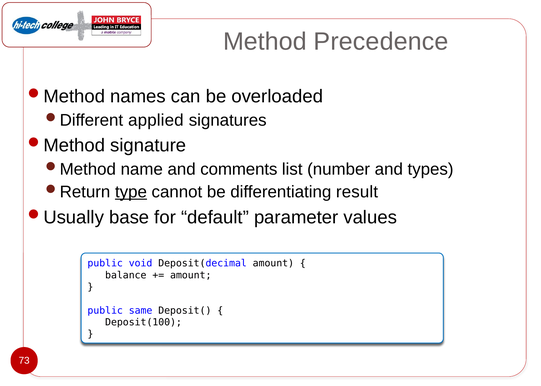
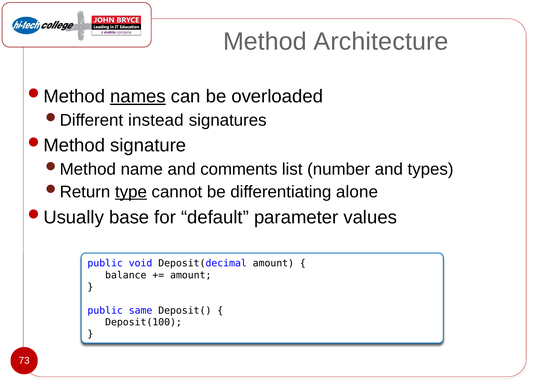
Precedence: Precedence -> Architecture (381, 42)
names underline: none -> present (138, 97)
applied: applied -> instead (156, 120)
result: result -> alone (357, 192)
